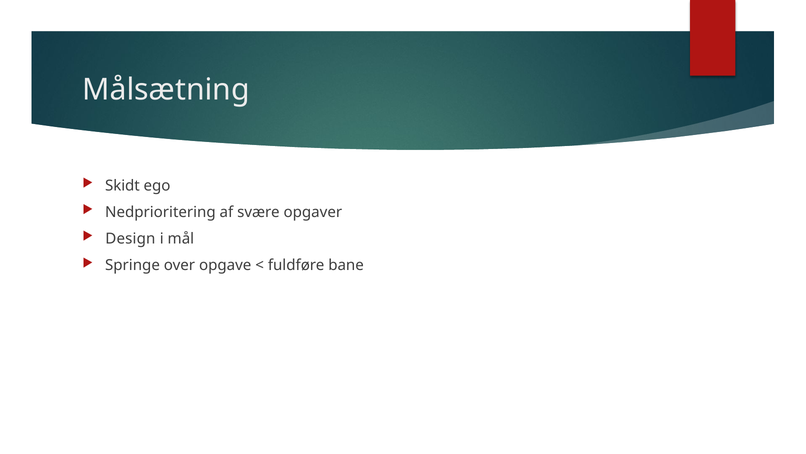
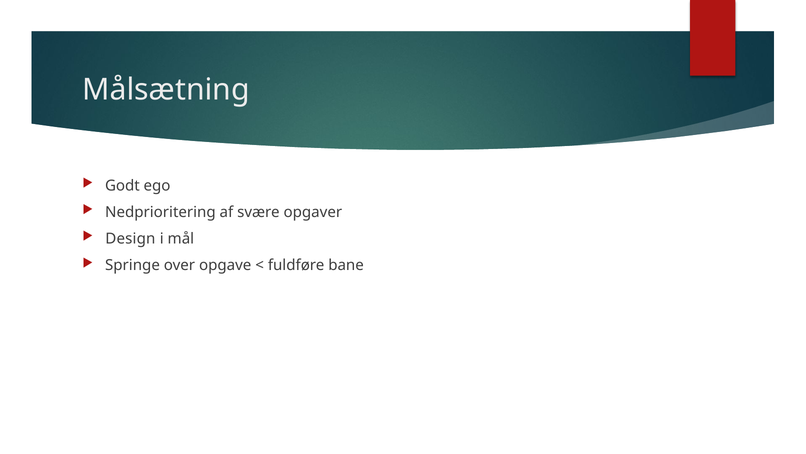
Skidt: Skidt -> Godt (122, 185)
